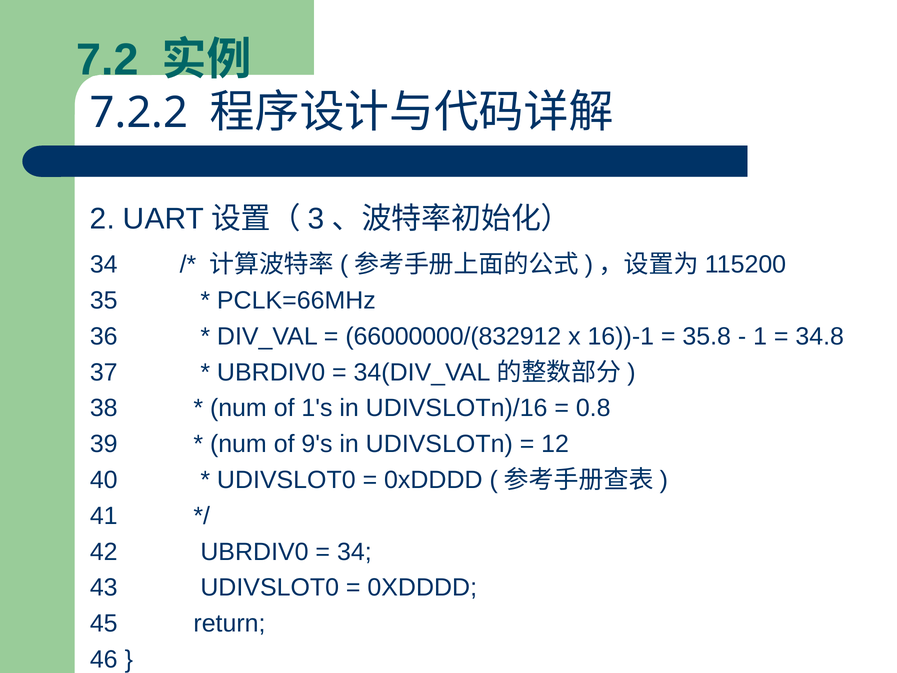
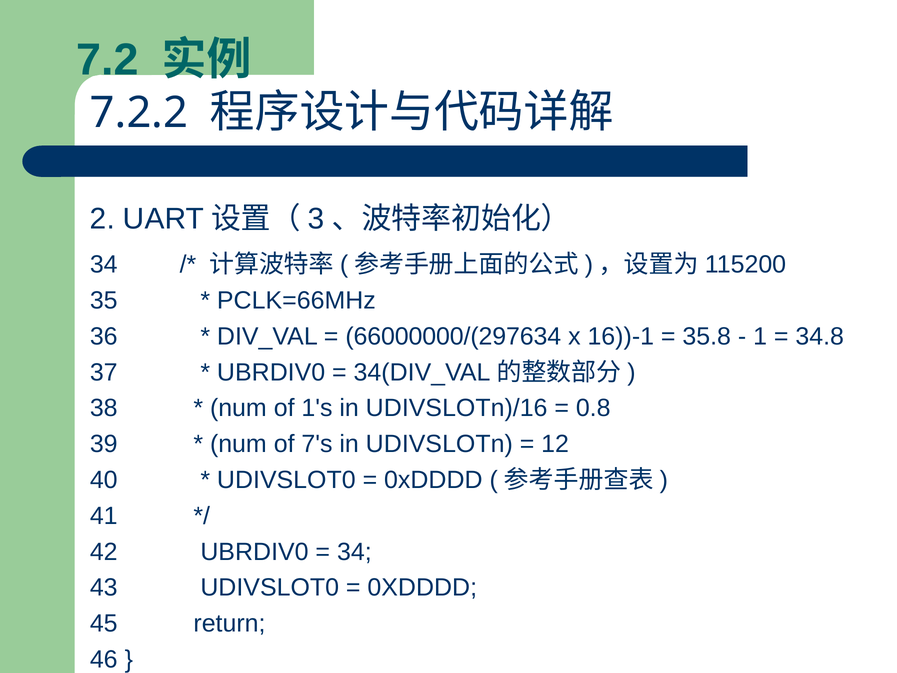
66000000/(832912: 66000000/(832912 -> 66000000/(297634 (453, 336)
9's: 9's -> 7's (317, 444)
